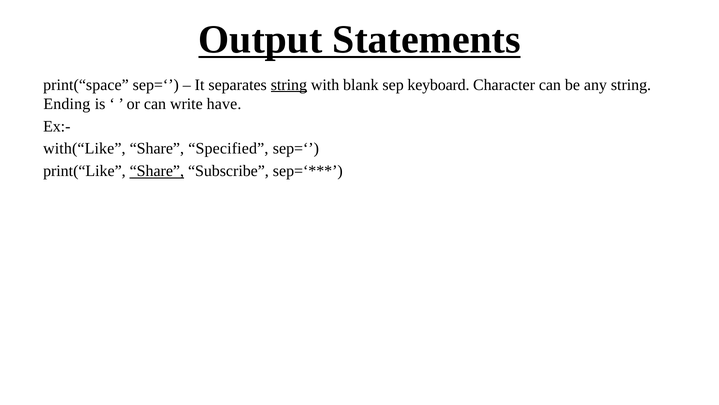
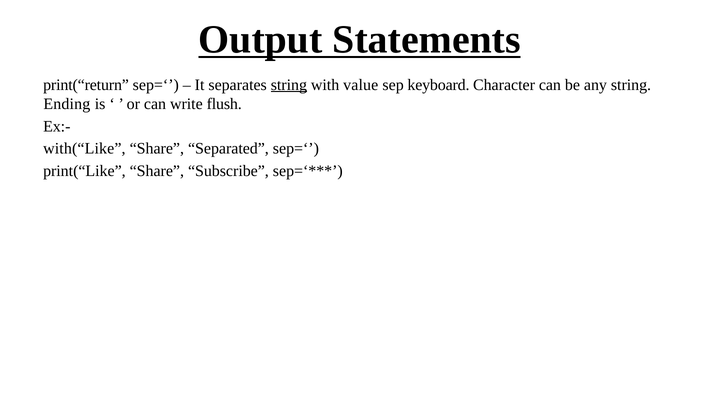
print(“space: print(“space -> print(“return (86, 85)
blank: blank -> value (361, 85)
have: have -> flush (224, 104)
Specified: Specified -> Separated (228, 148)
Share underline: present -> none (157, 171)
